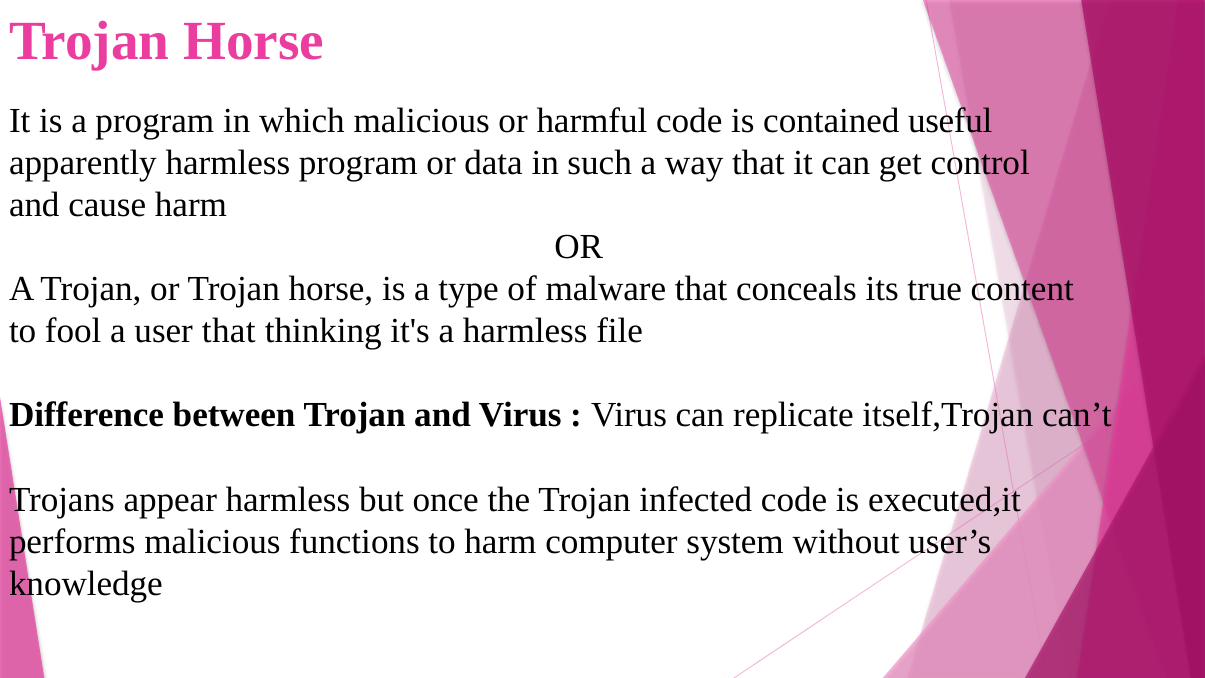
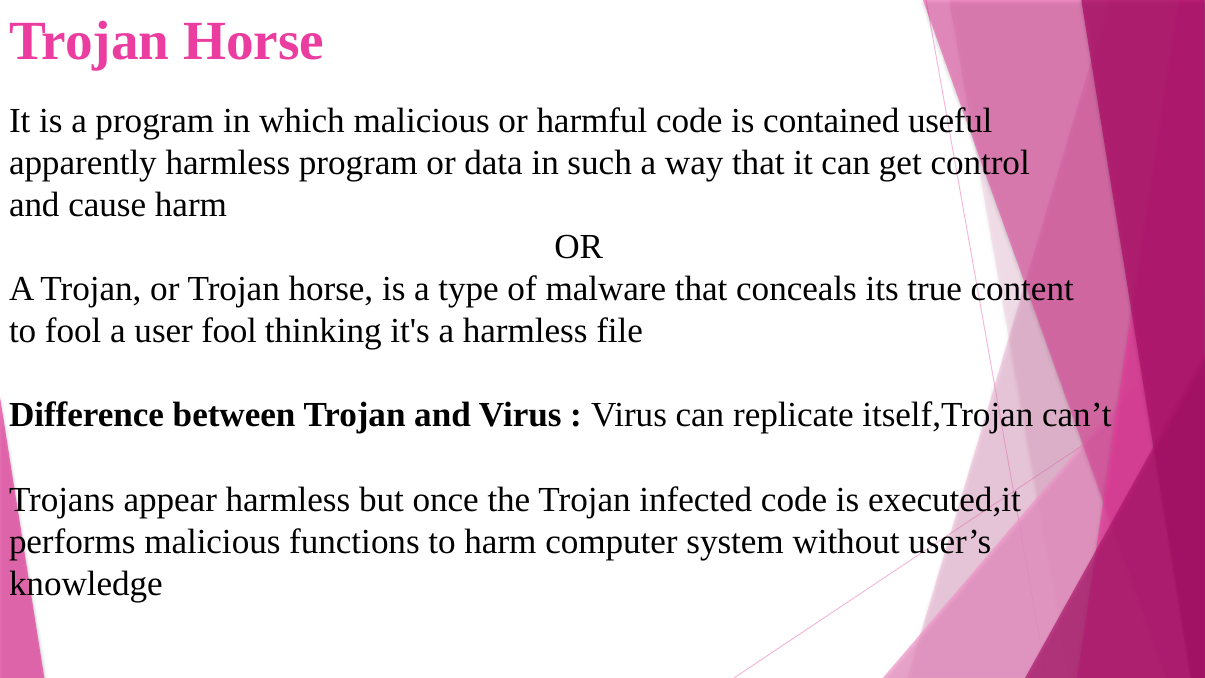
user that: that -> fool (229, 331)
